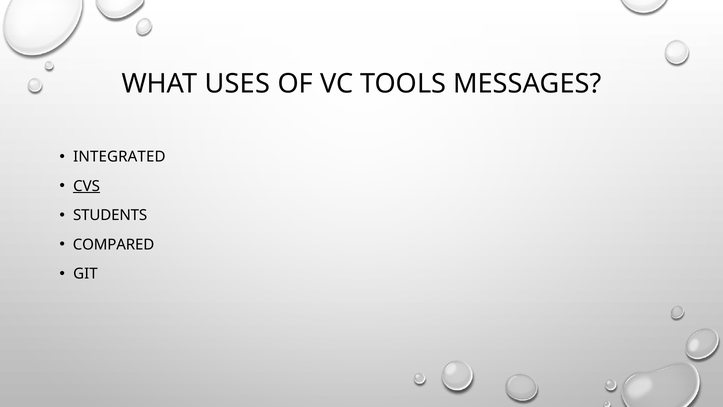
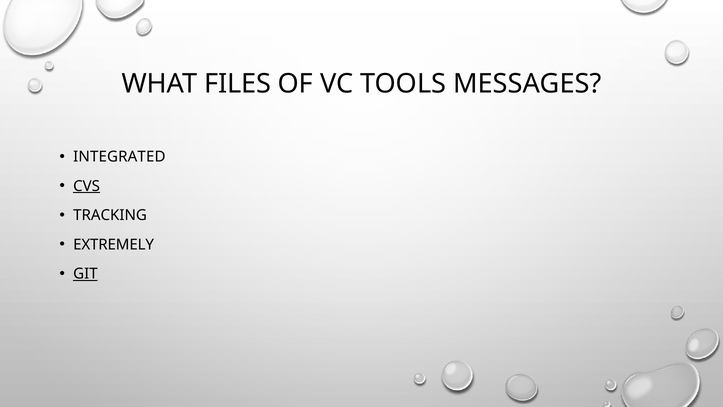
USES: USES -> FILES (238, 84)
STUDENTS: STUDENTS -> TRACKING (110, 215)
COMPARED: COMPARED -> EXTREMELY (114, 244)
GIT underline: none -> present (85, 274)
